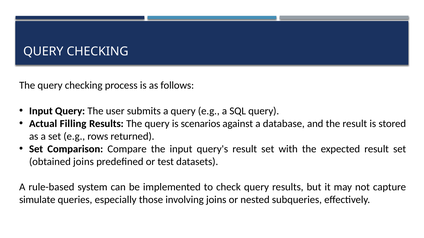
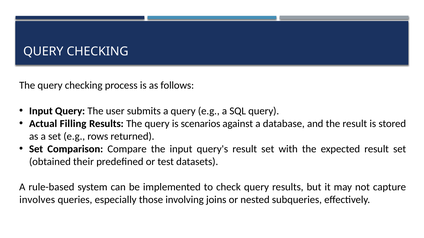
obtained joins: joins -> their (84, 162)
simulate: simulate -> involves (37, 200)
